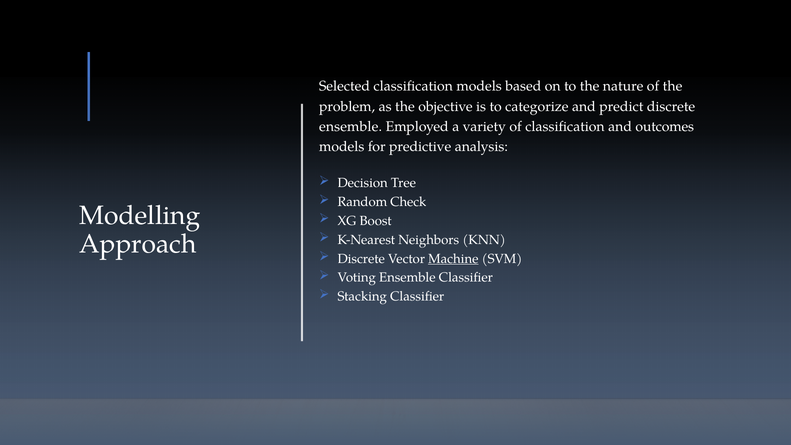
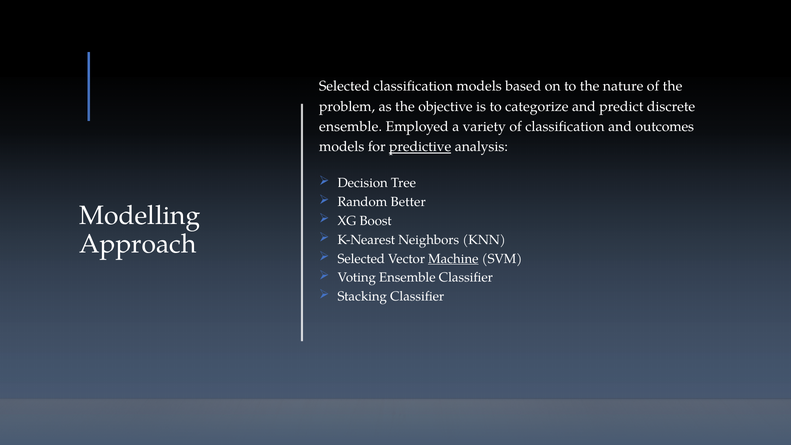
predictive underline: none -> present (420, 147)
Check: Check -> Better (408, 202)
Discrete: Discrete -> Selected (361, 259)
